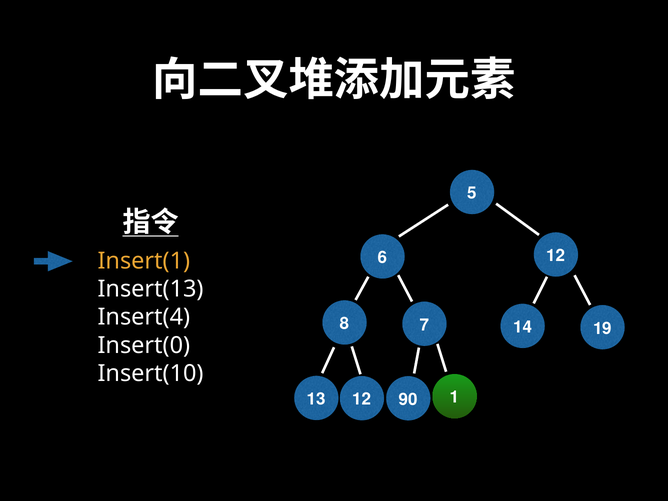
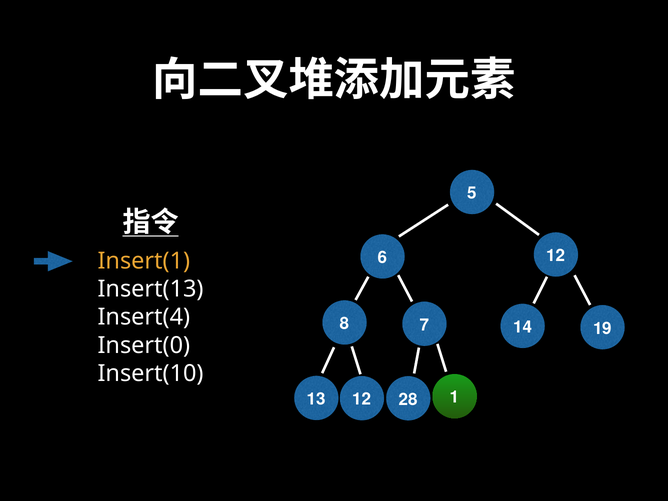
90: 90 -> 28 (408, 399)
